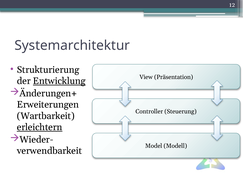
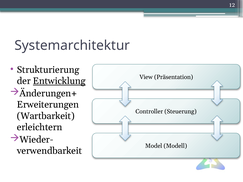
erleichtern underline: present -> none (40, 127)
